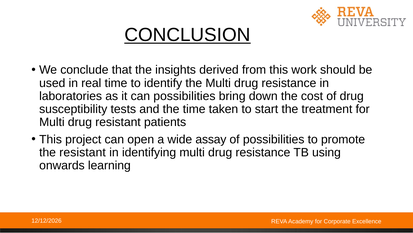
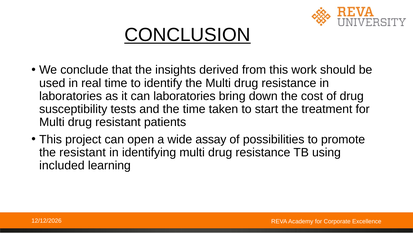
can possibilities: possibilities -> laboratories (184, 96)
onwards: onwards -> included (62, 165)
